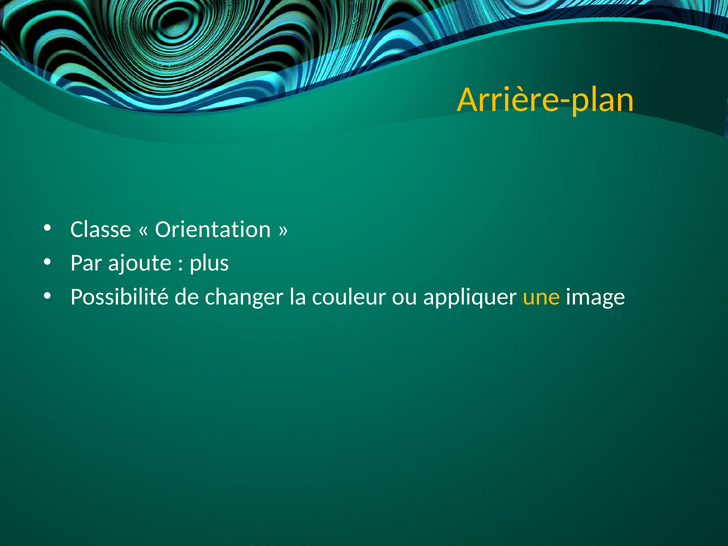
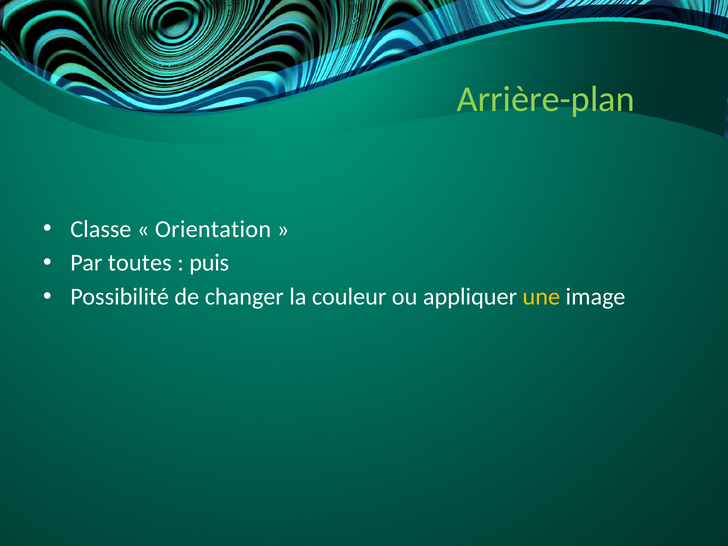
Arrière-plan colour: yellow -> light green (546, 99)
ajoute: ajoute -> toutes (140, 263)
plus: plus -> puis (209, 263)
